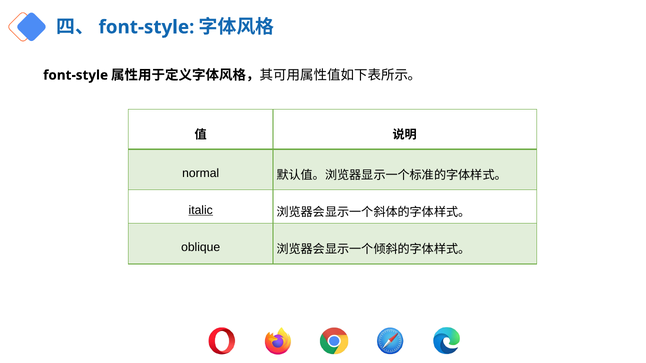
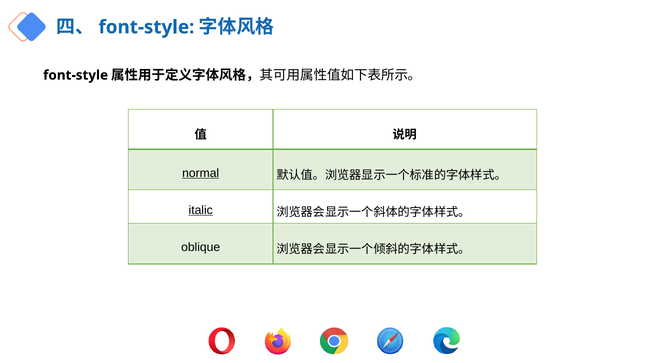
normal underline: none -> present (201, 173)
